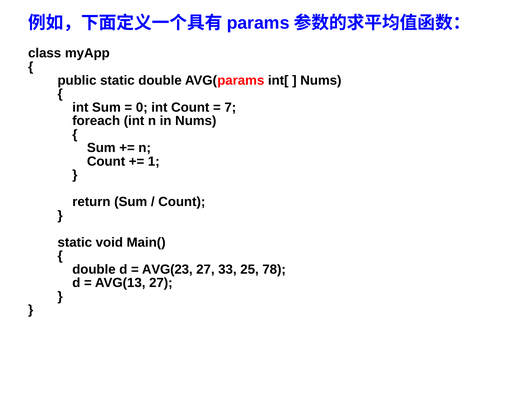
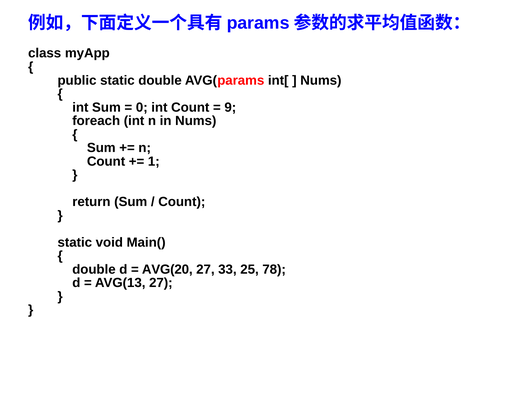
7: 7 -> 9 (230, 107)
AVG(23: AVG(23 -> AVG(20 (167, 270)
